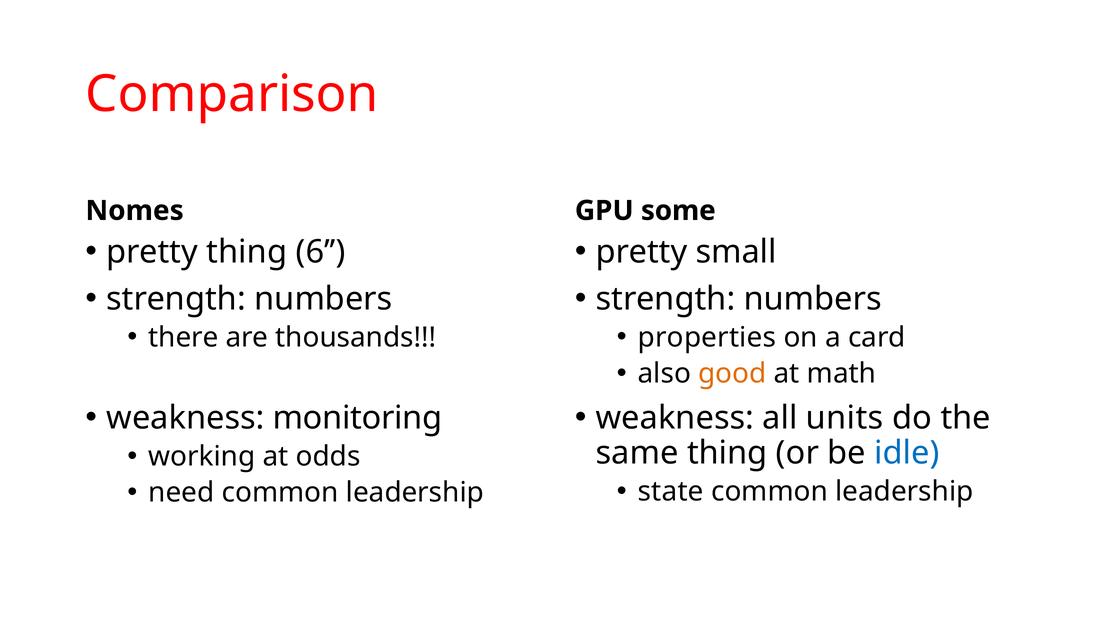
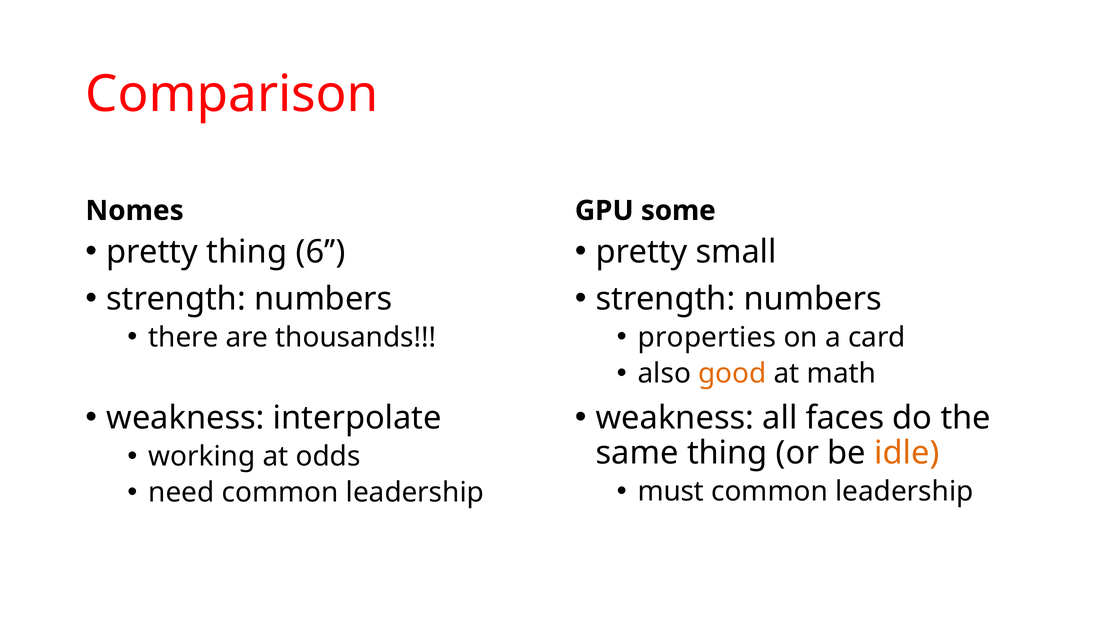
monitoring: monitoring -> interpolate (357, 417)
units: units -> faces (845, 417)
idle colour: blue -> orange (907, 453)
state: state -> must (671, 491)
